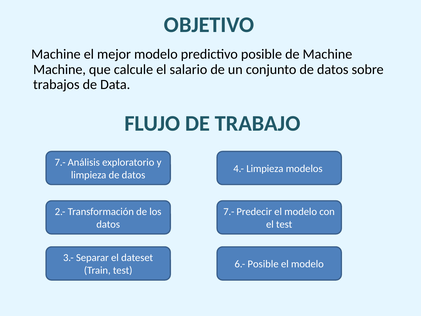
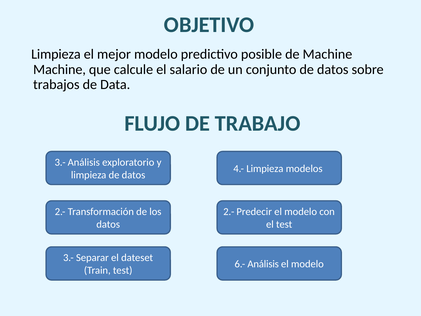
Machine: Machine -> Limpieza (56, 54)
7.-: 7.- -> 3.- (60, 162)
7.-: 7.- -> 2.- (229, 212)
6.- Posible: Posible -> Análisis (263, 264)
